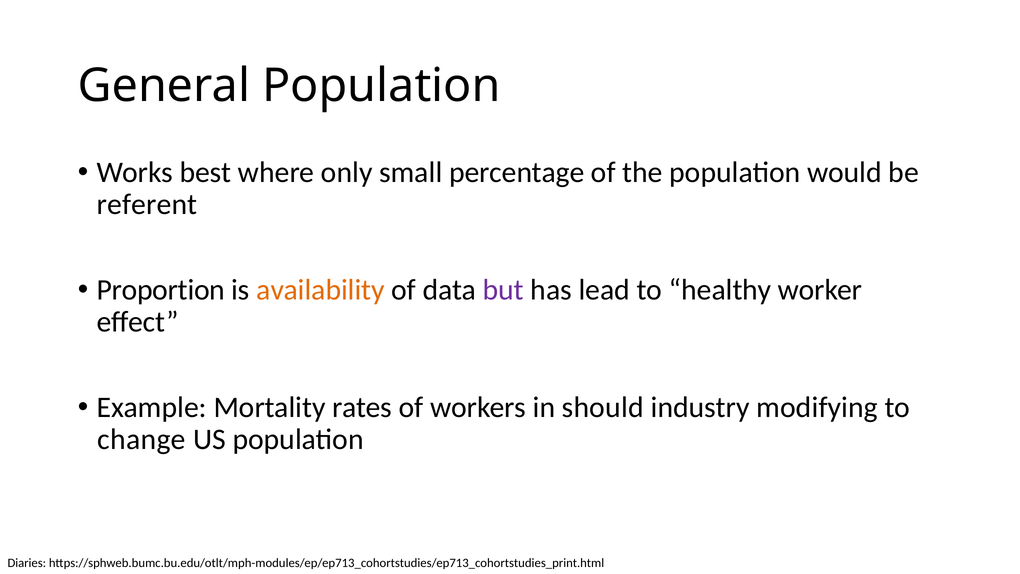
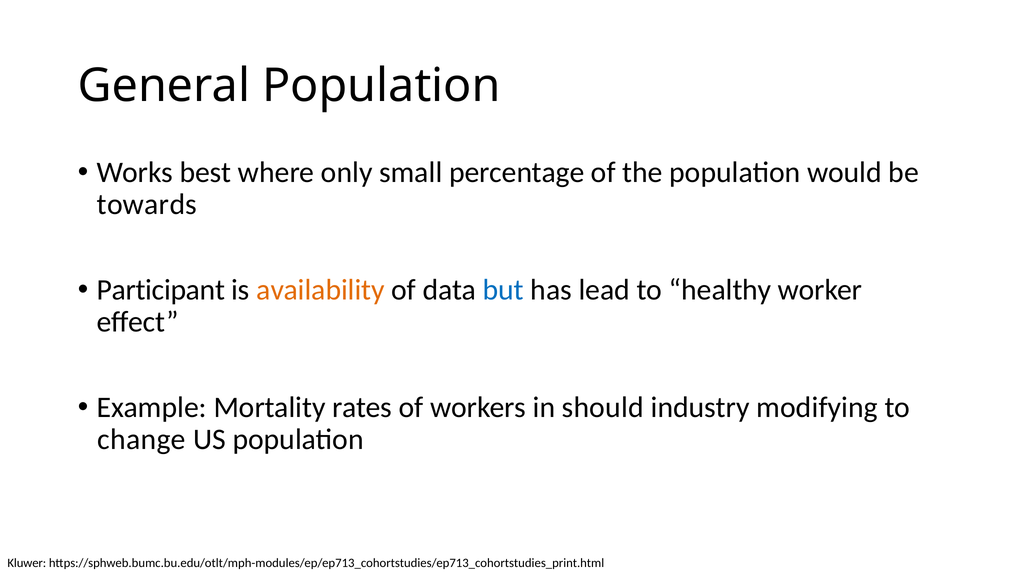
referent: referent -> towards (147, 204)
Proportion: Proportion -> Participant (161, 290)
but colour: purple -> blue (503, 290)
Diaries: Diaries -> Kluwer (27, 563)
